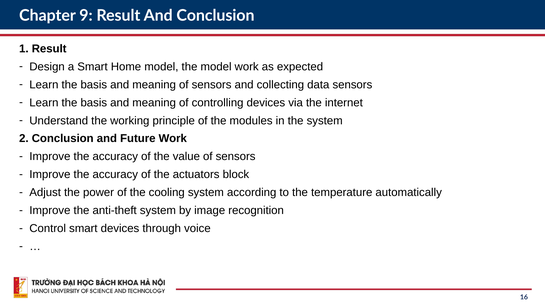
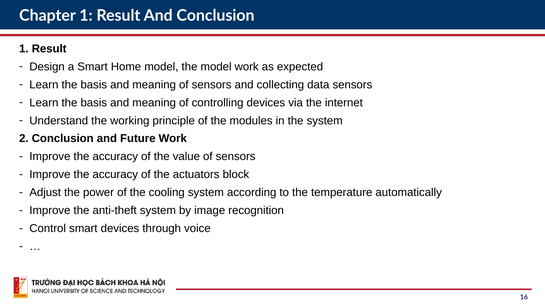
Chapter 9: 9 -> 1 (86, 16)
